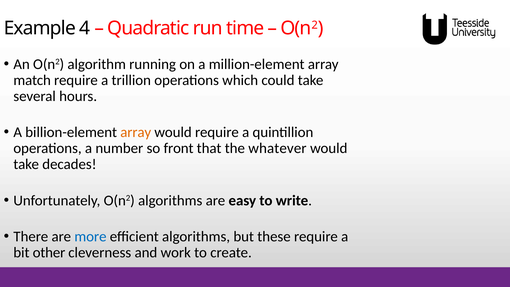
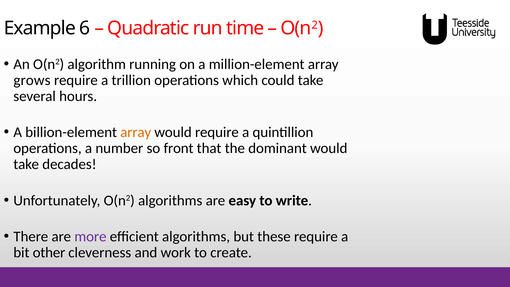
4: 4 -> 6 (85, 28)
match: match -> grows (32, 80)
whatever: whatever -> dominant (278, 148)
more colour: blue -> purple (90, 236)
